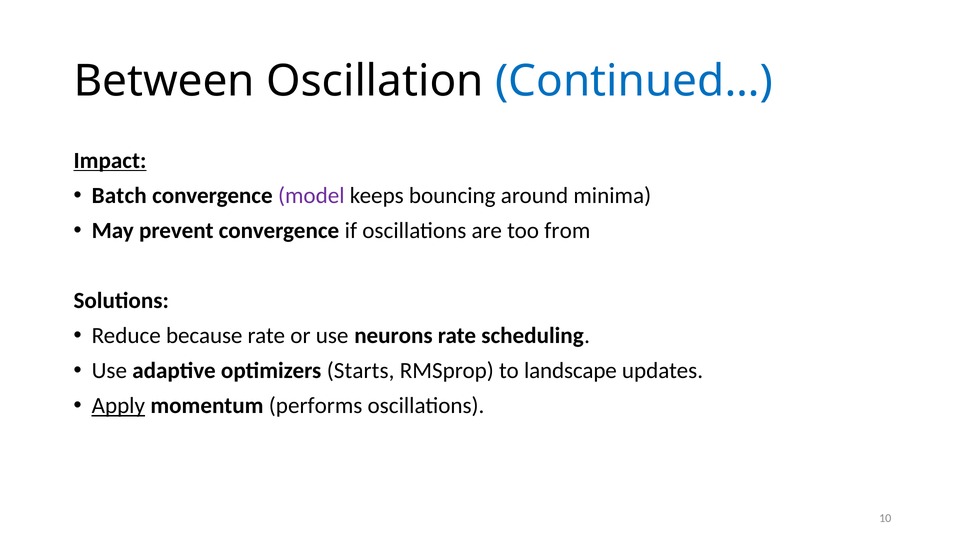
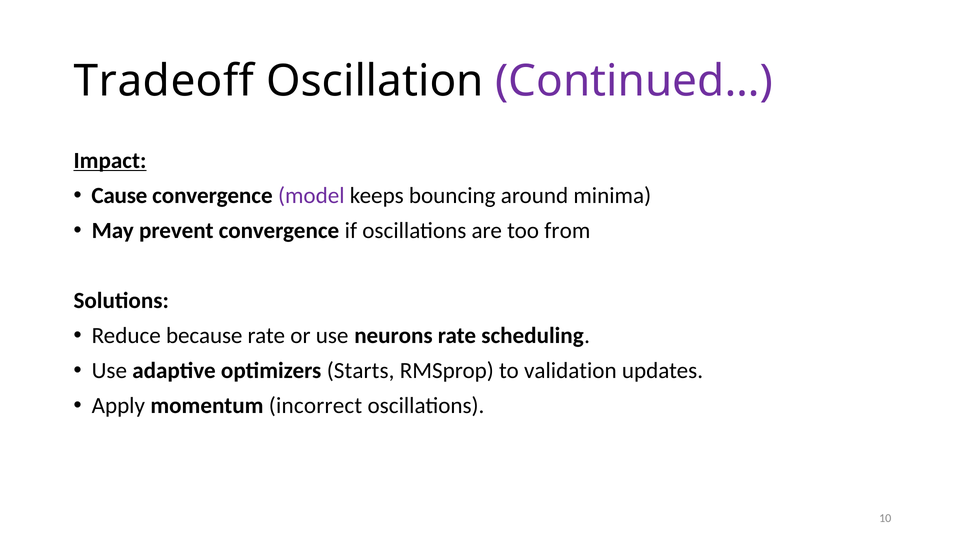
Between: Between -> Tradeoff (164, 81)
Continued… colour: blue -> purple (634, 81)
Batch: Batch -> Cause (119, 195)
landscape: landscape -> validation (570, 371)
Apply underline: present -> none (118, 406)
performs: performs -> incorrect (316, 406)
